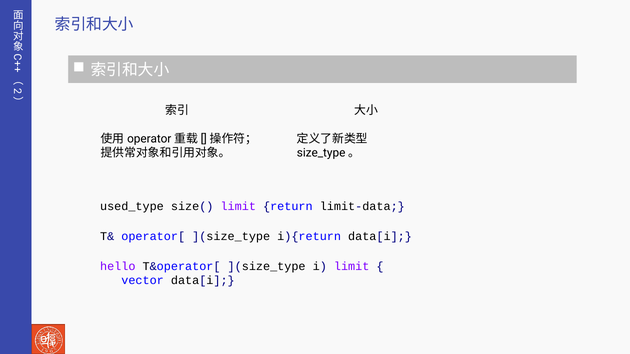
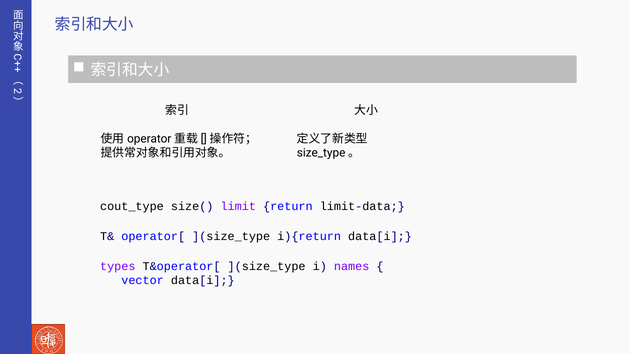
used_type: used_type -> cout_type (132, 207)
hello: hello -> types (118, 267)
i limit: limit -> names (352, 267)
